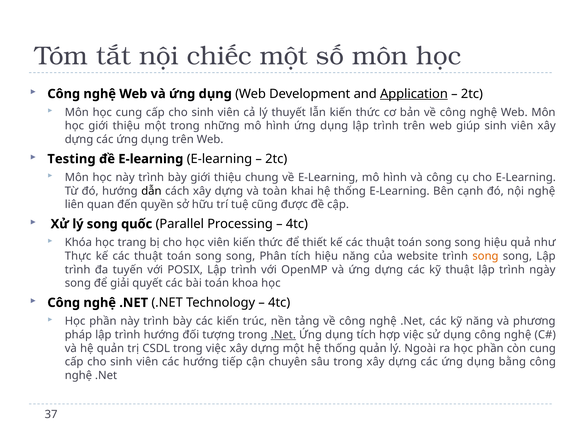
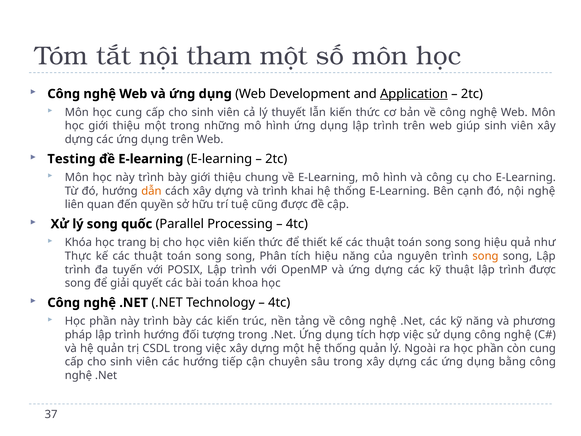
chiếc: chiếc -> tham (219, 56)
dẫn colour: black -> orange (151, 191)
và toàn: toàn -> trình (275, 191)
website: website -> nguyên (417, 256)
trình ngày: ngày -> được (542, 269)
.Net underline: present -> none (283, 335)
